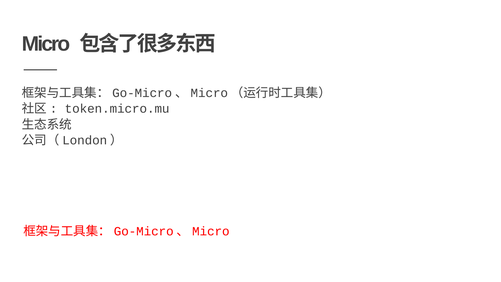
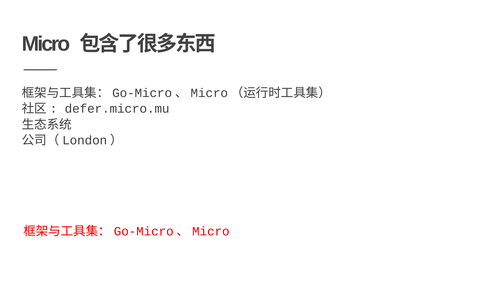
token.micro.mu: token.micro.mu -> defer.micro.mu (117, 109)
